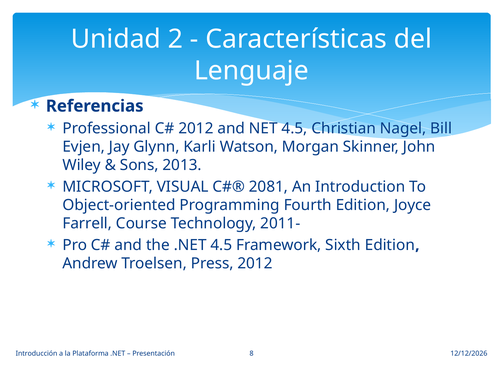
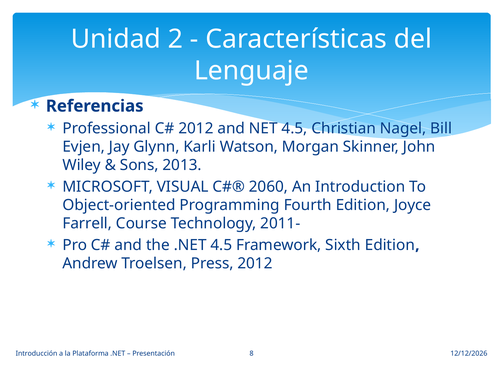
2081: 2081 -> 2060 (268, 187)
